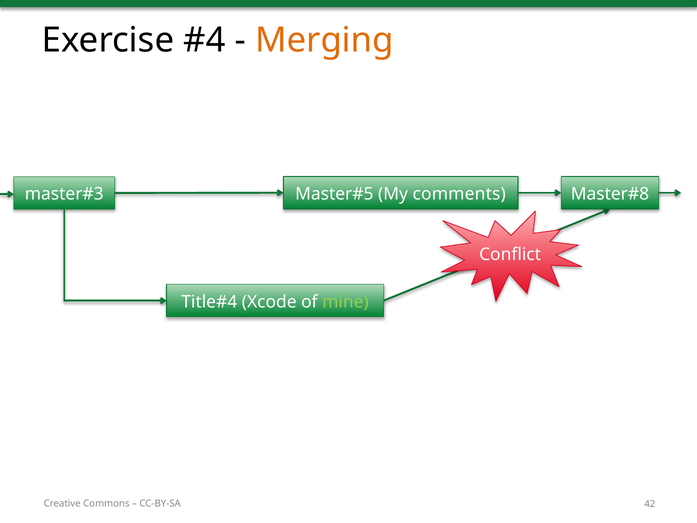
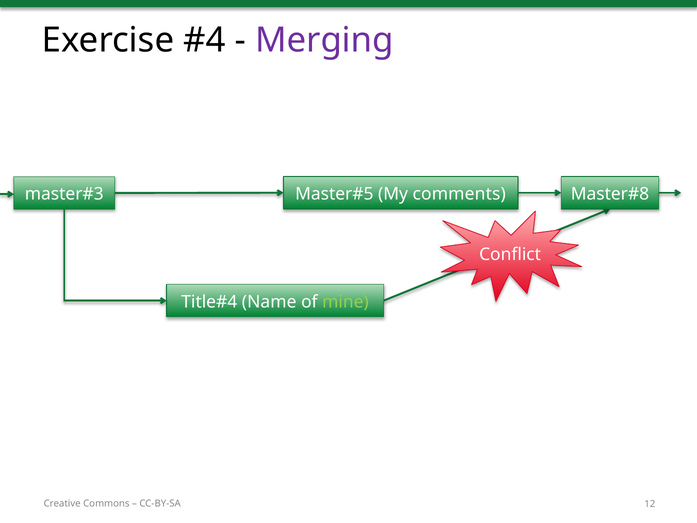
Merging colour: orange -> purple (324, 40)
Xcode: Xcode -> Name (269, 302)
42: 42 -> 12 (650, 504)
